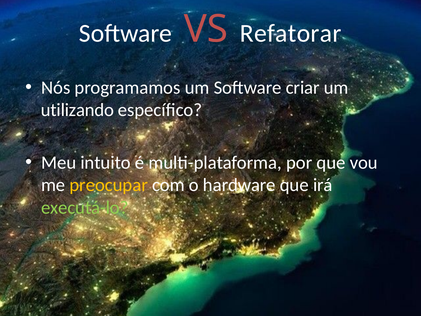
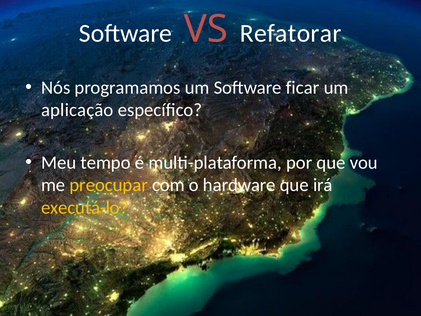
criar: criar -> ficar (303, 88)
utilizando: utilizando -> aplicação (77, 110)
intuito: intuito -> tempo (106, 162)
executá-lo colour: light green -> yellow (85, 207)
